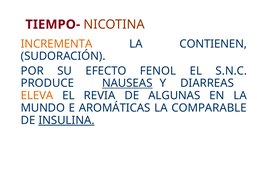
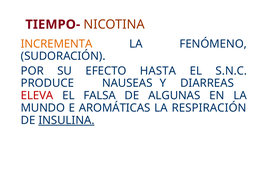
CONTIENEN: CONTIENEN -> FENÓMENO (213, 44)
FENOL: FENOL -> HASTA (158, 71)
NAUSEAS underline: present -> none (127, 83)
ELEVA colour: orange -> red (37, 95)
REVIA: REVIA -> FALSA (100, 95)
COMPARABLE: COMPARABLE -> RESPIRACIÓN (209, 108)
